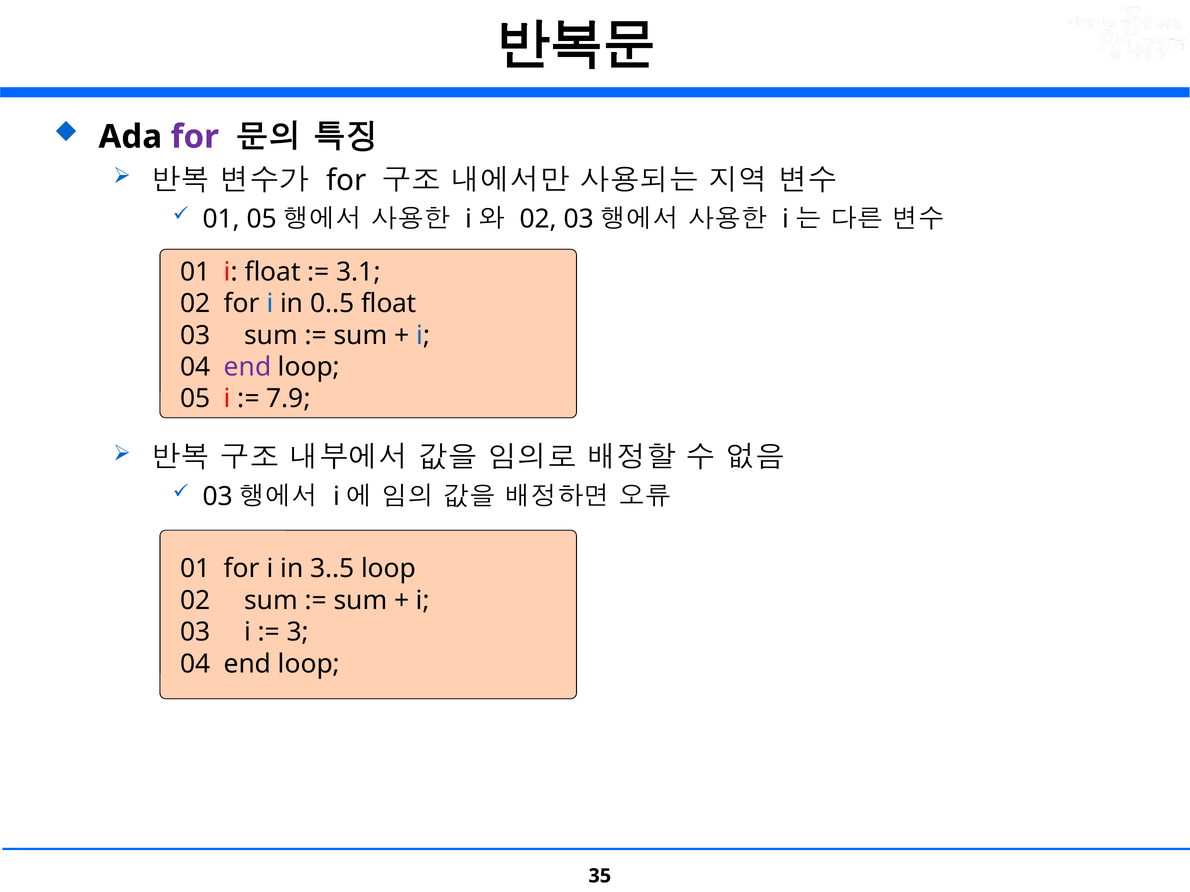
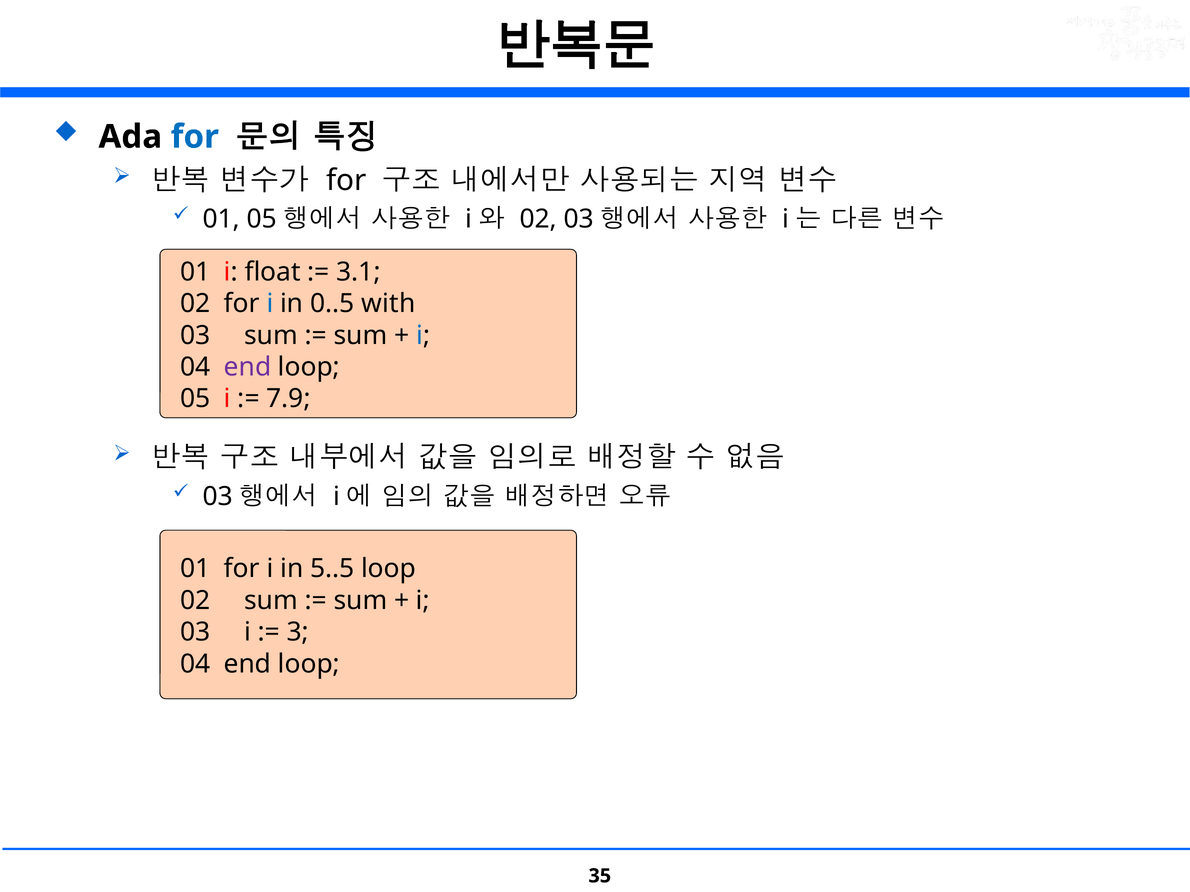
for colour: purple -> blue (195, 137)
0..5 float: float -> with (389, 304)
3..5: 3..5 -> 5..5 (332, 569)
